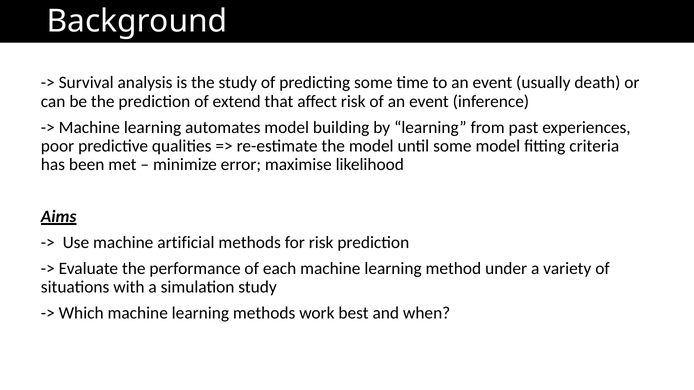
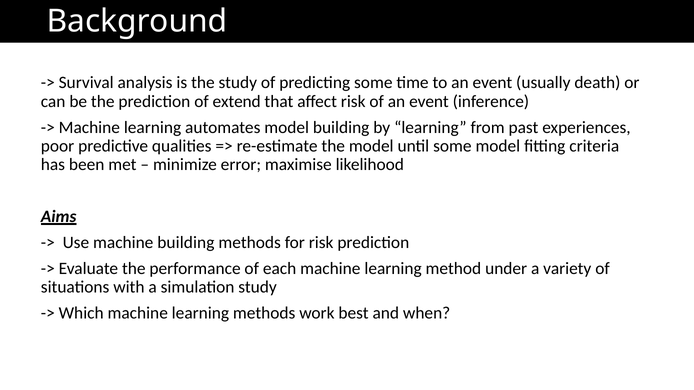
machine artificial: artificial -> building (186, 243)
